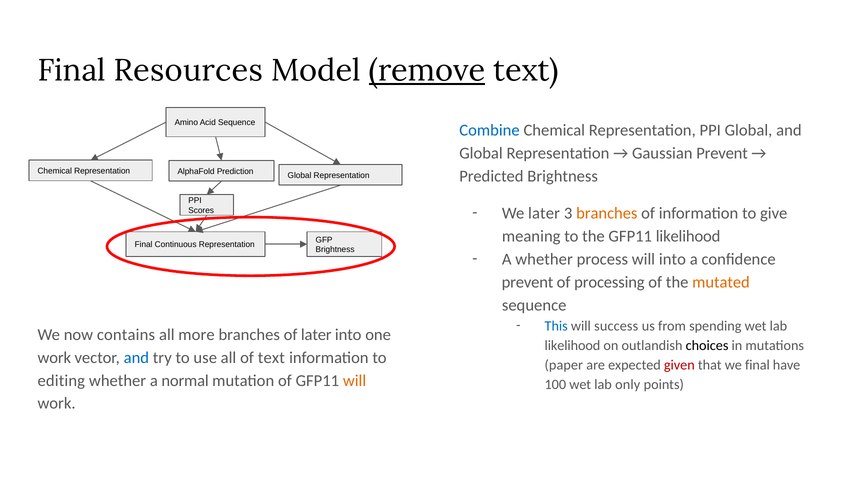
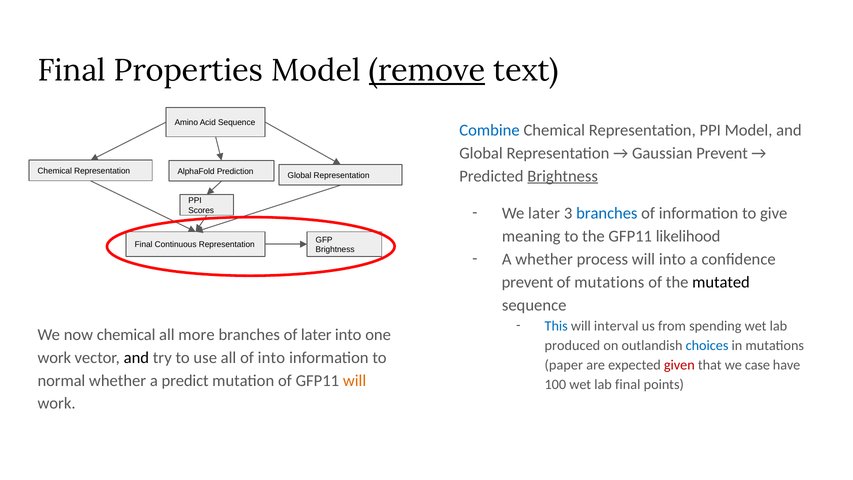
Resources: Resources -> Properties (189, 71)
PPI Global: Global -> Model (749, 130)
Brightness underline: none -> present (563, 176)
branches colour: orange -> blue (607, 213)
of processing: processing -> mutations (609, 282)
mutated colour: orange -> black (721, 282)
success: success -> interval (616, 326)
now contains: contains -> chemical (126, 335)
likelihood: likelihood -> produced (572, 345)
choices colour: black -> blue (707, 345)
and colour: blue -> black (136, 357)
of text: text -> into (271, 357)
we final: final -> case (757, 365)
editing: editing -> normal (61, 380)
normal: normal -> predict (185, 380)
lab only: only -> final (628, 385)
